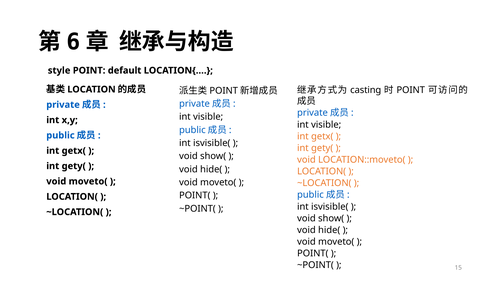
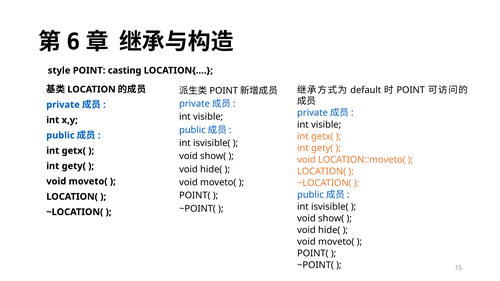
default: default -> casting (125, 71)
casting: casting -> default (366, 90)
